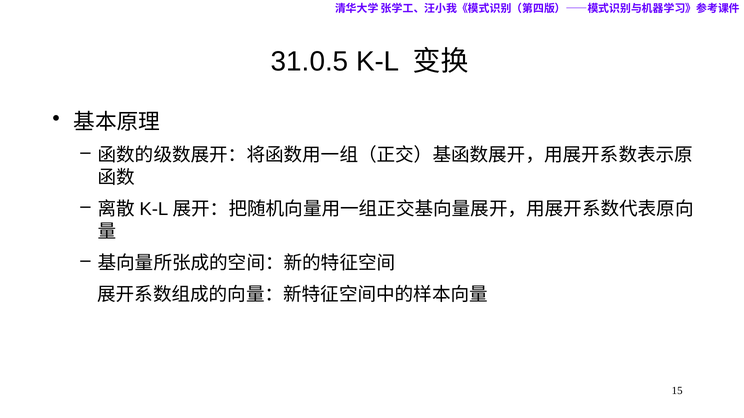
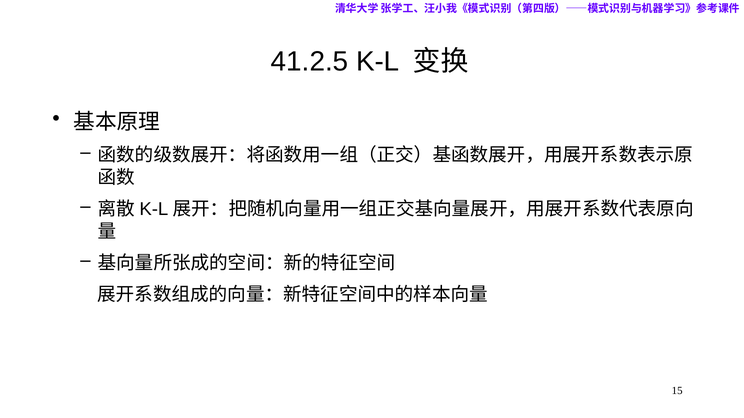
31.0.5: 31.0.5 -> 41.2.5 (310, 62)
